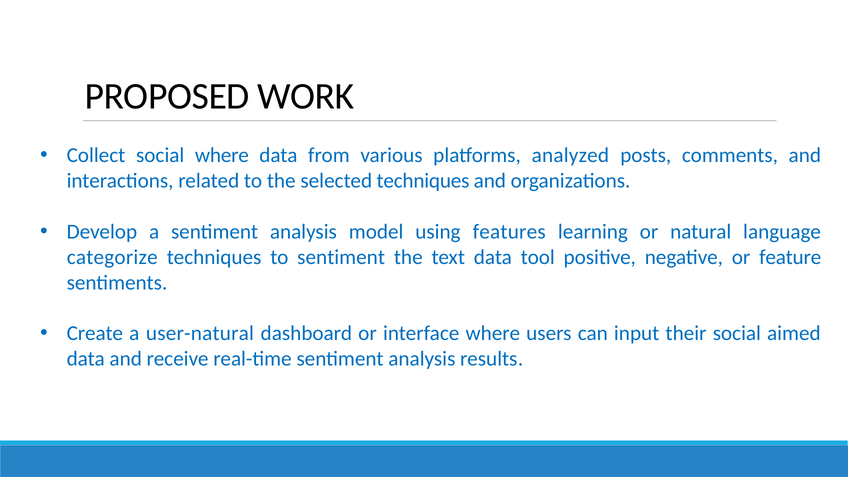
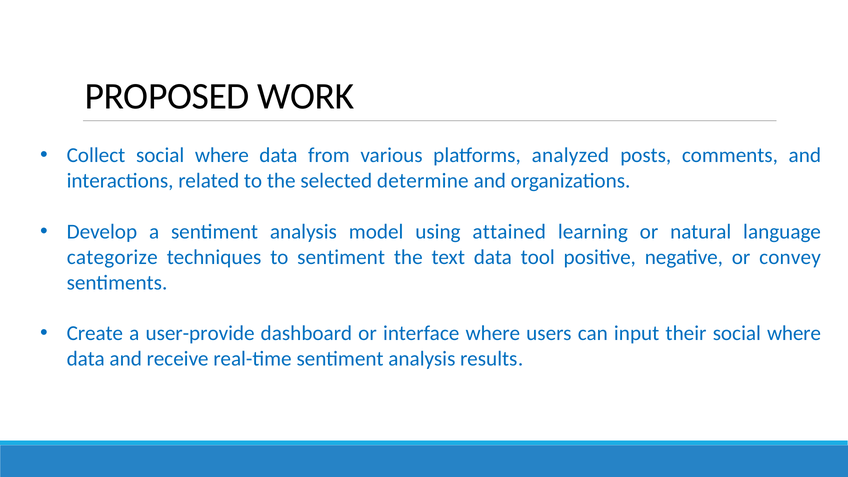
selected techniques: techniques -> determine (423, 181)
features: features -> attained (509, 232)
feature: feature -> convey (790, 257)
user-natural: user-natural -> user-provide (200, 334)
their social aimed: aimed -> where (794, 334)
